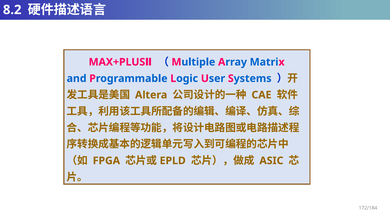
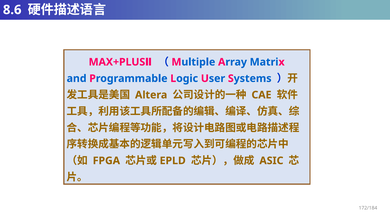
8.2: 8.2 -> 8.6 (12, 10)
